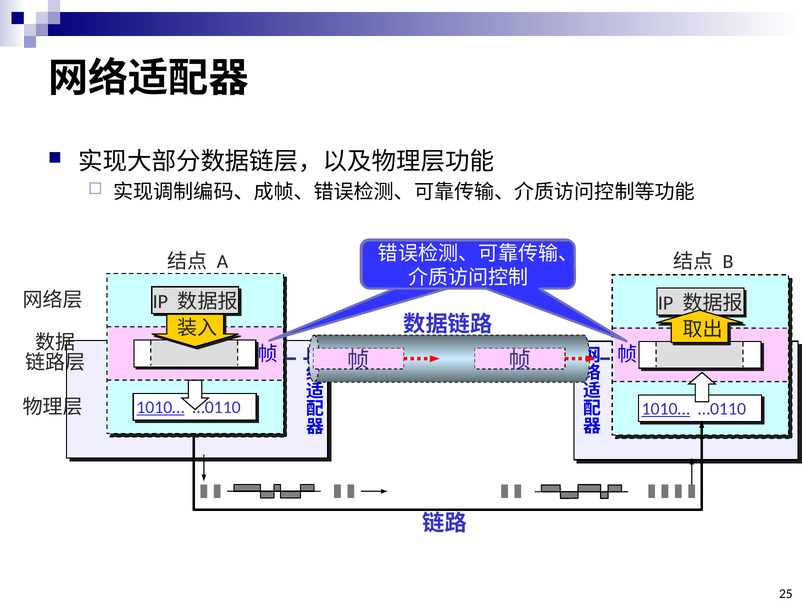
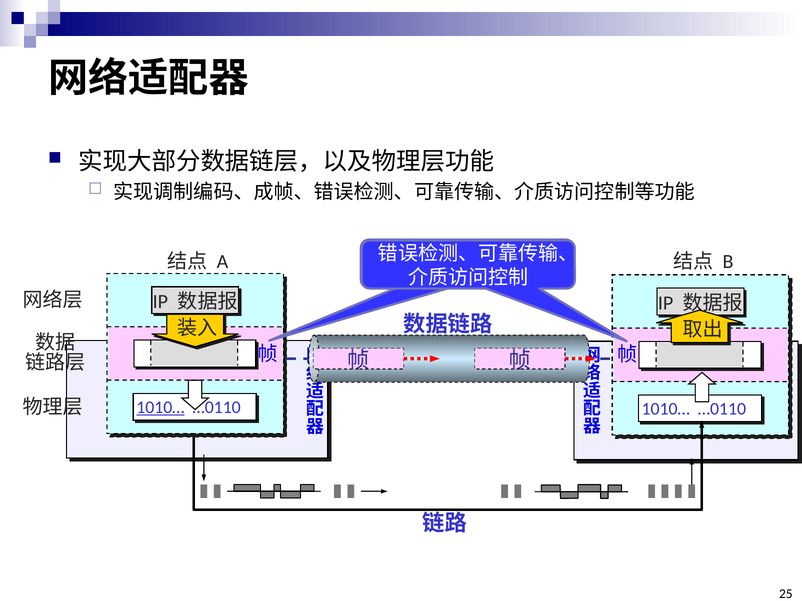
1010… underline: present -> none (666, 409)
